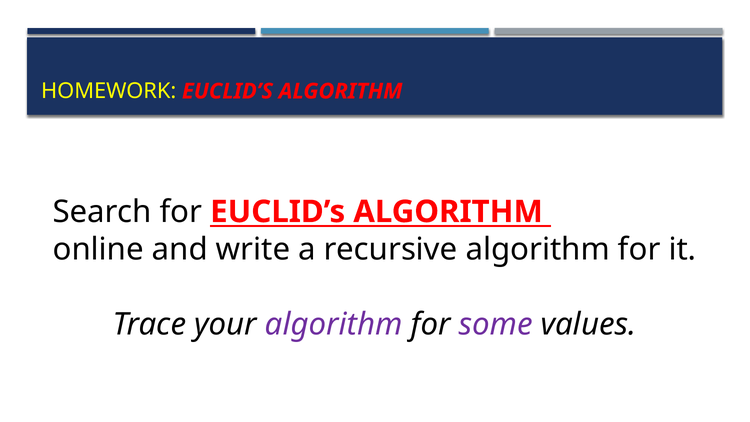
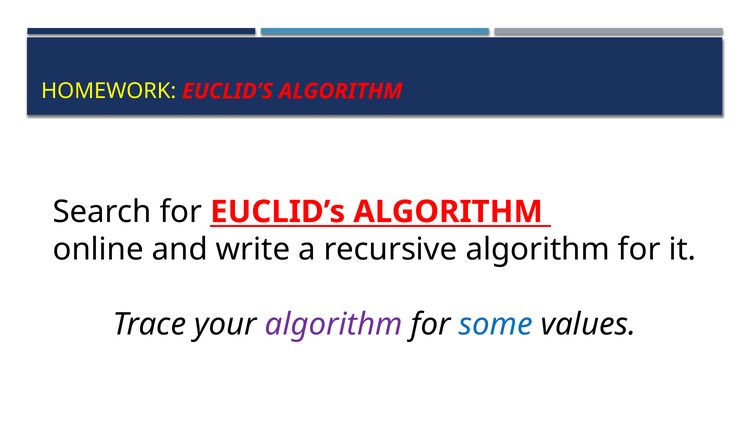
some colour: purple -> blue (496, 324)
